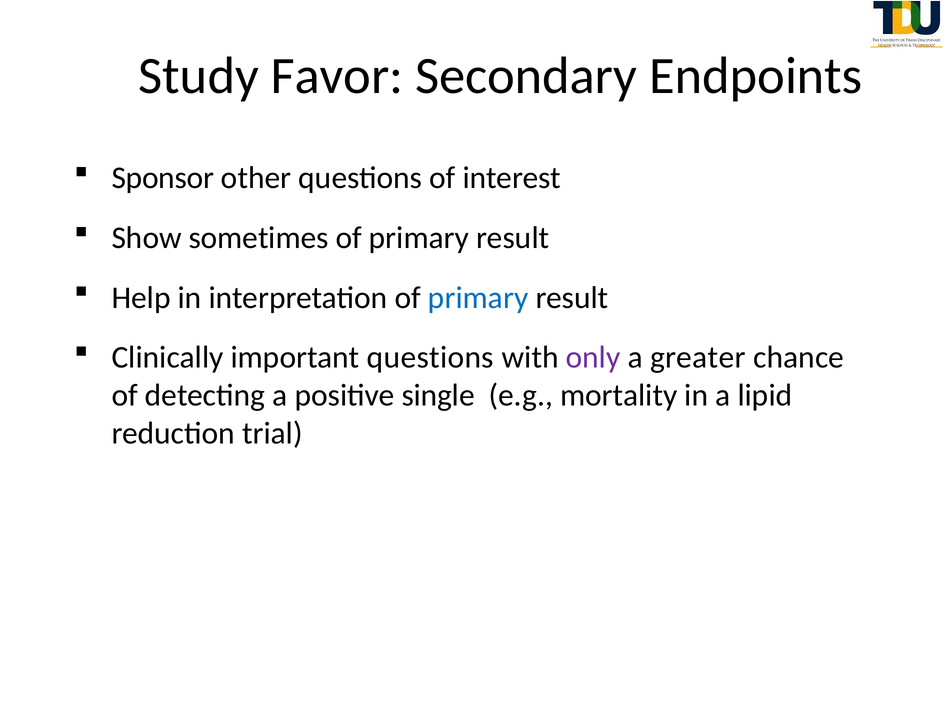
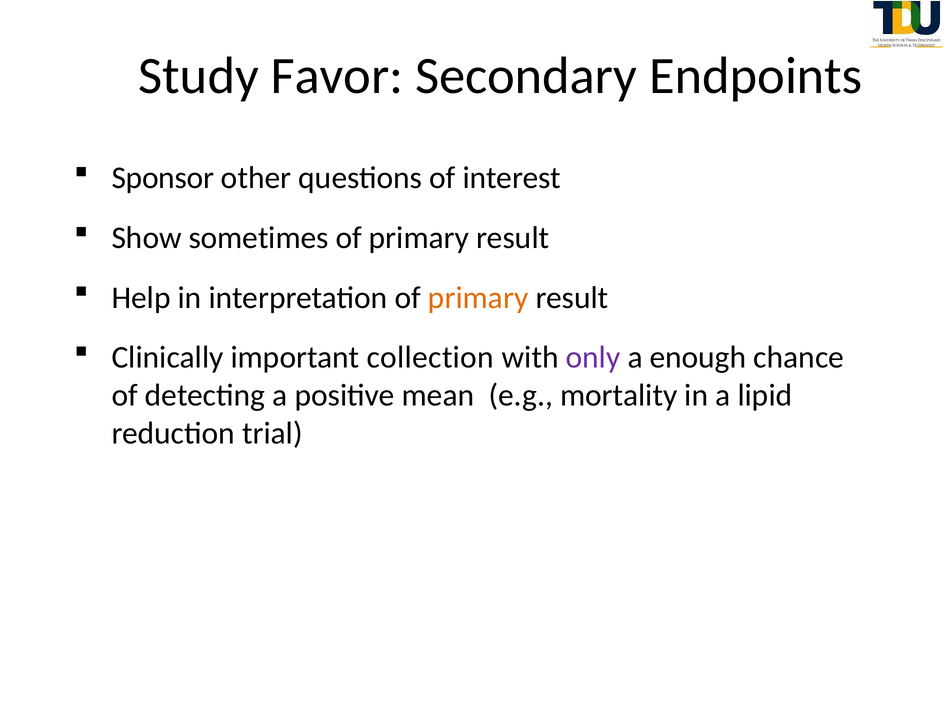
primary colour: blue -> orange (478, 298)
important questions: questions -> collection (430, 358)
greater: greater -> enough (698, 358)
single: single -> mean (438, 396)
